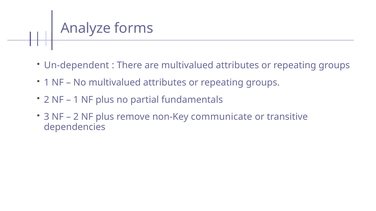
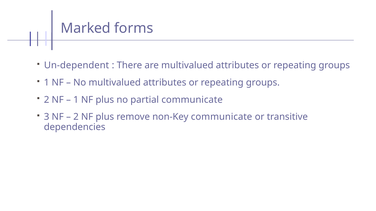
Analyze: Analyze -> Marked (86, 28)
partial fundamentals: fundamentals -> communicate (192, 100)
